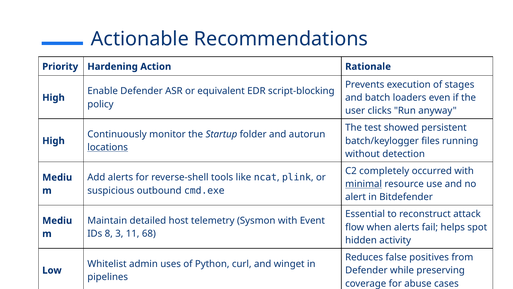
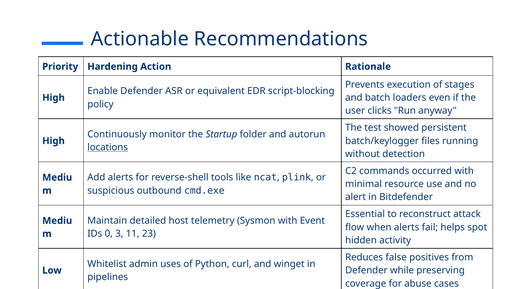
completely: completely -> commands (384, 171)
minimal underline: present -> none (364, 184)
IDs 8: 8 -> 0 (109, 233)
68: 68 -> 23 (149, 233)
